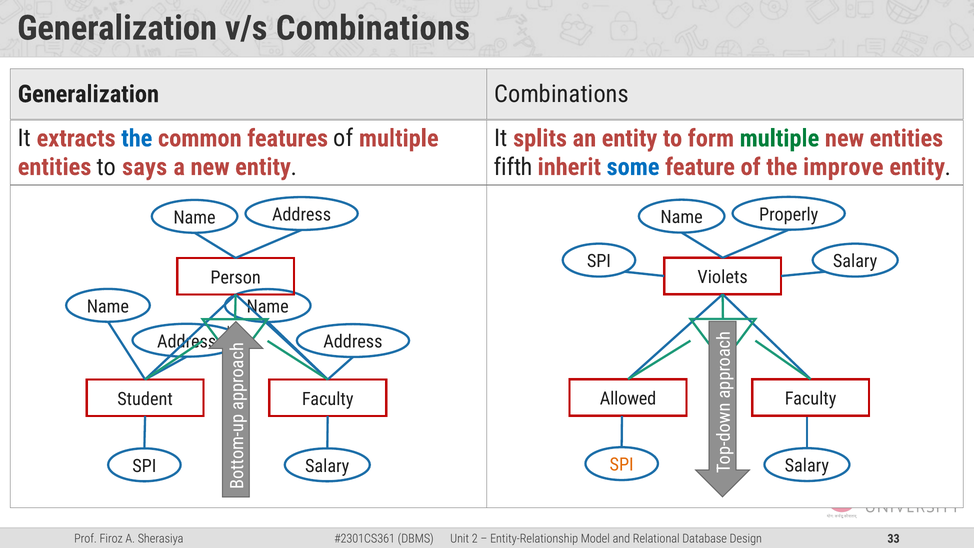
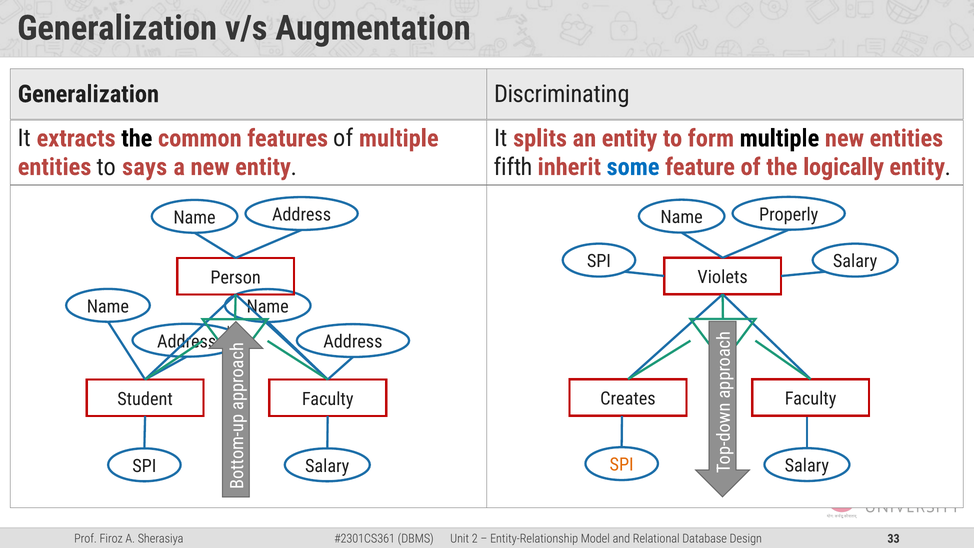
v/s Combinations: Combinations -> Augmentation (373, 28)
Generalization Combinations: Combinations -> Discriminating (562, 94)
the colour: blue -> black (137, 138)
multiple colour: green -> black (779, 138)
improve: improve -> logically (844, 167)
Allowed: Allowed -> Creates (628, 399)
